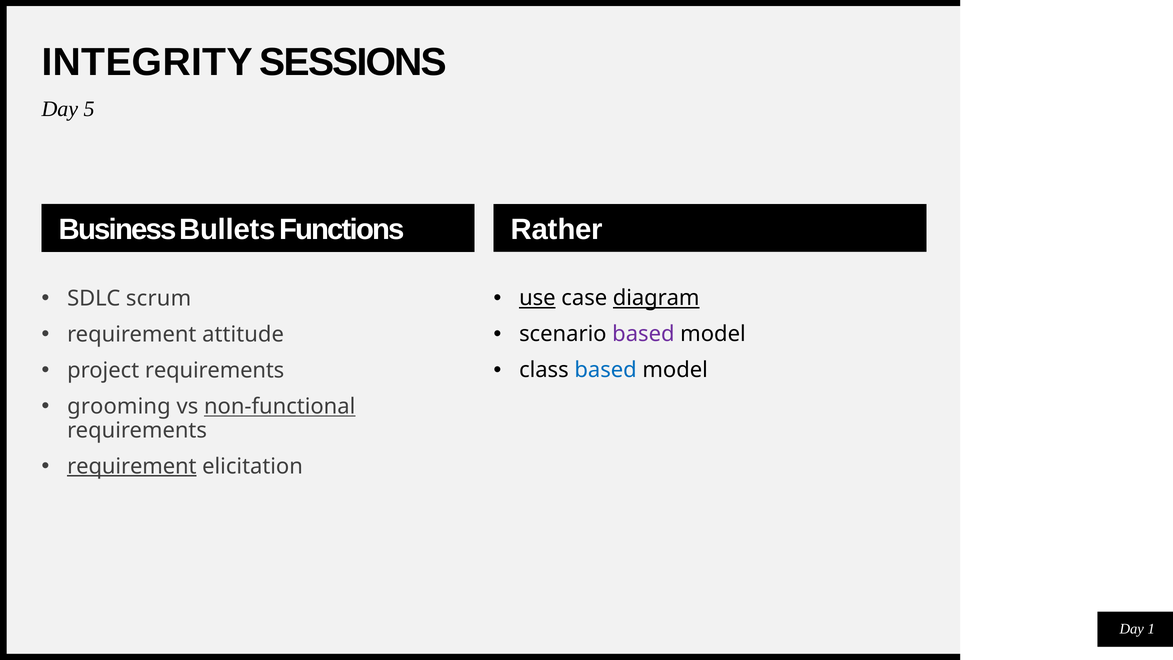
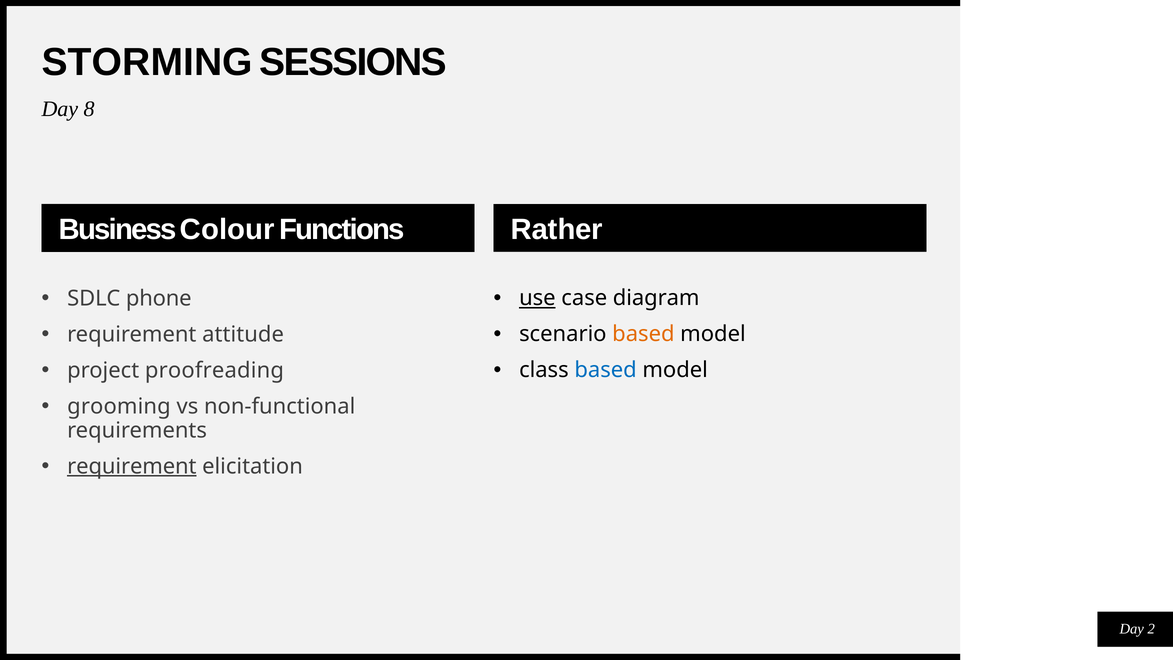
INTEGRITY: INTEGRITY -> STORMING (147, 62)
5: 5 -> 8 (89, 109)
Bullets: Bullets -> Colour (227, 229)
diagram underline: present -> none (656, 298)
scrum: scrum -> phone (159, 298)
based colour: purple -> orange (643, 334)
project requirements: requirements -> proofreading (214, 370)
non-functional underline: present -> none (280, 406)
1: 1 -> 2 (1151, 629)
